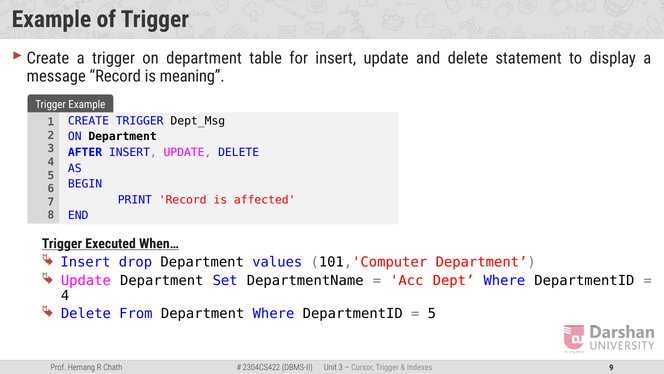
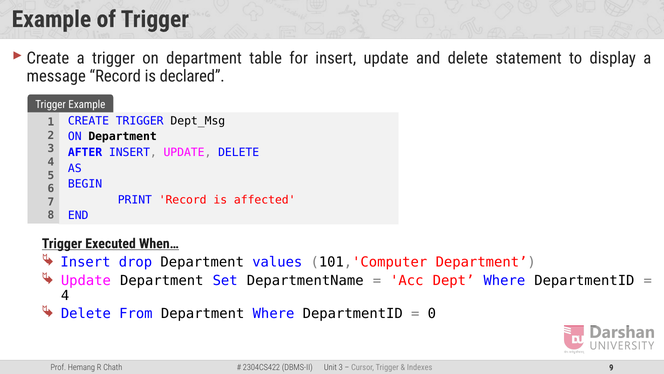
meaning: meaning -> declared (192, 76)
5: 5 -> 0 (432, 313)
